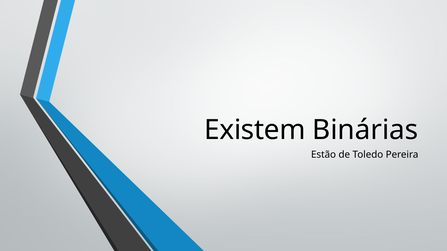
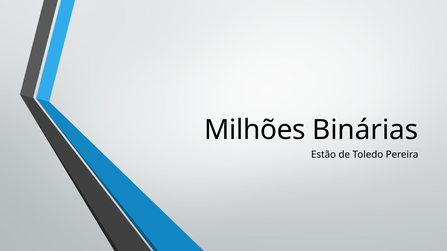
Existem: Existem -> Milhões (255, 130)
